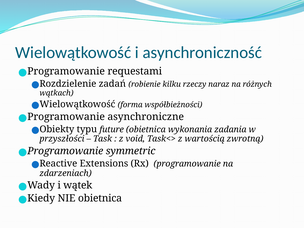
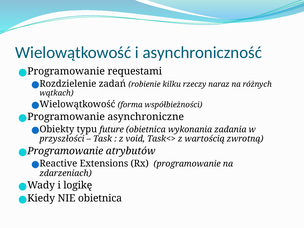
symmetric: symmetric -> atrybutów (131, 151)
wątek: wątek -> logikę (78, 185)
